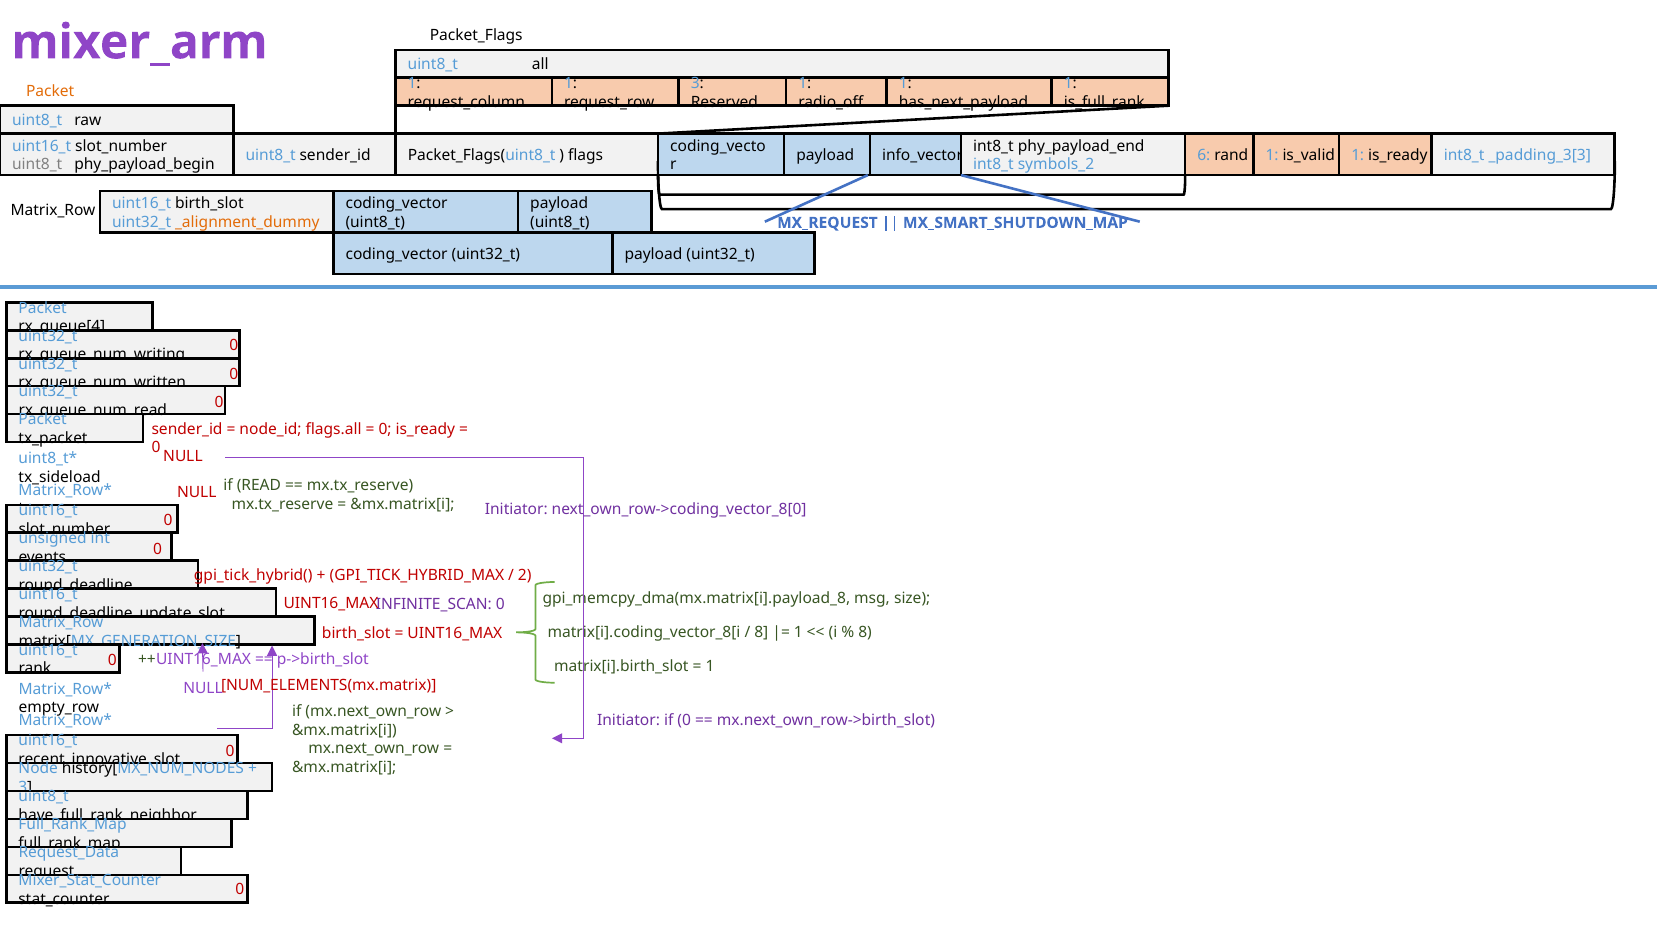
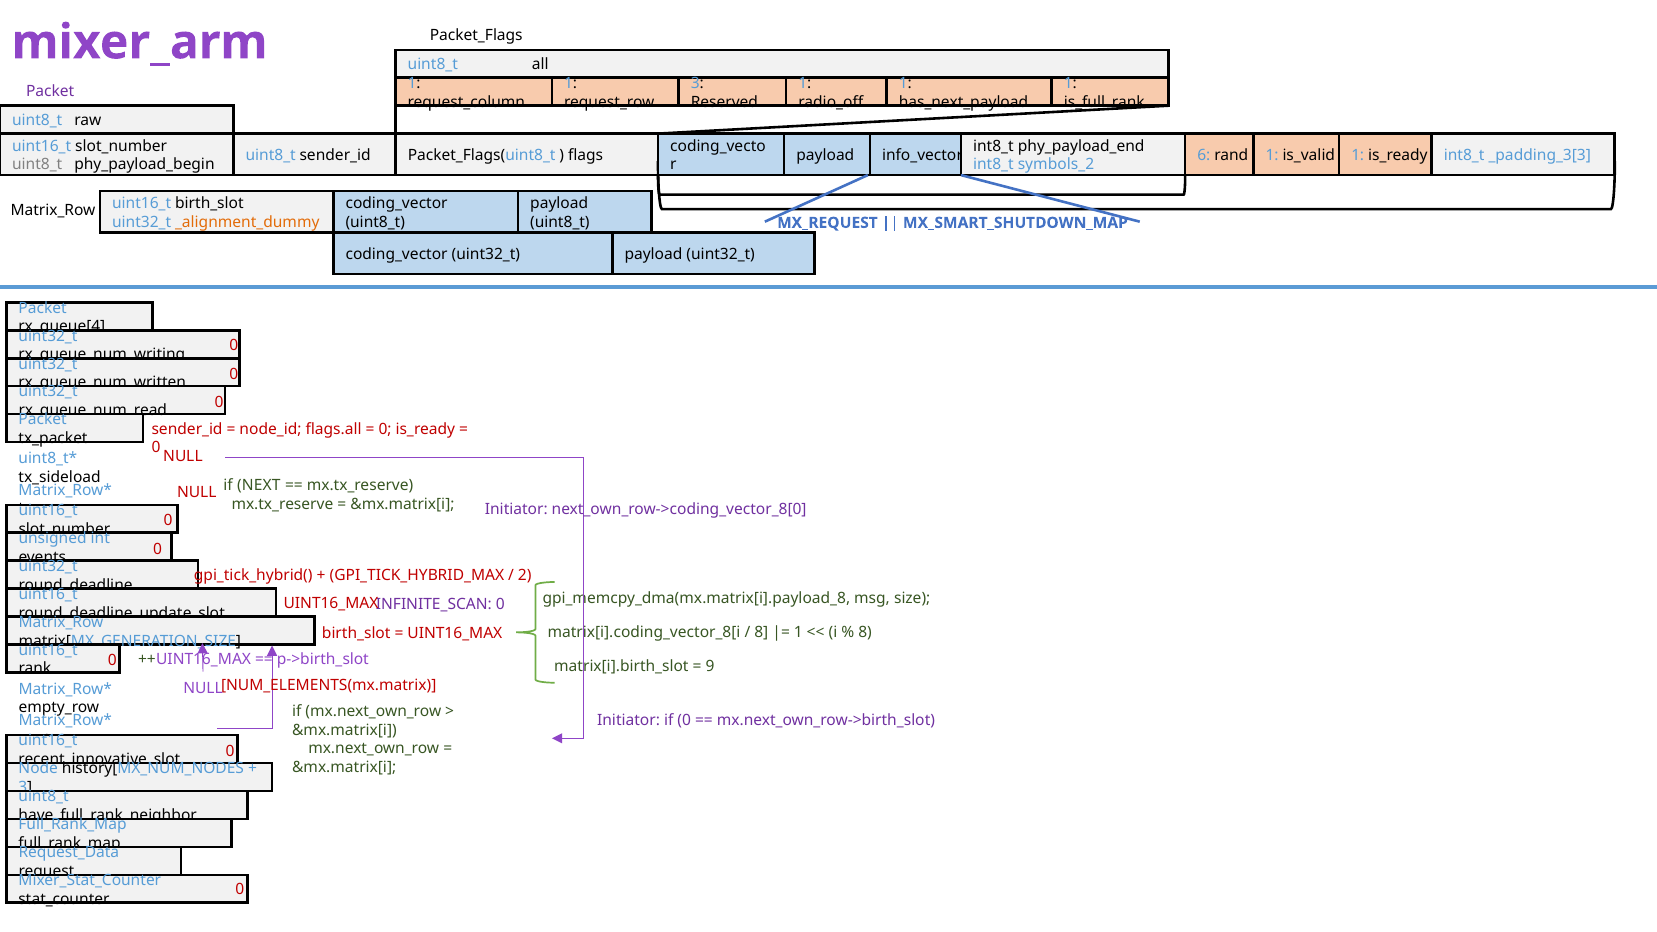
Packet colour: orange -> purple (50, 92)
READ: READ -> NEXT (259, 486)
1: 1 -> 9 (710, 667)
